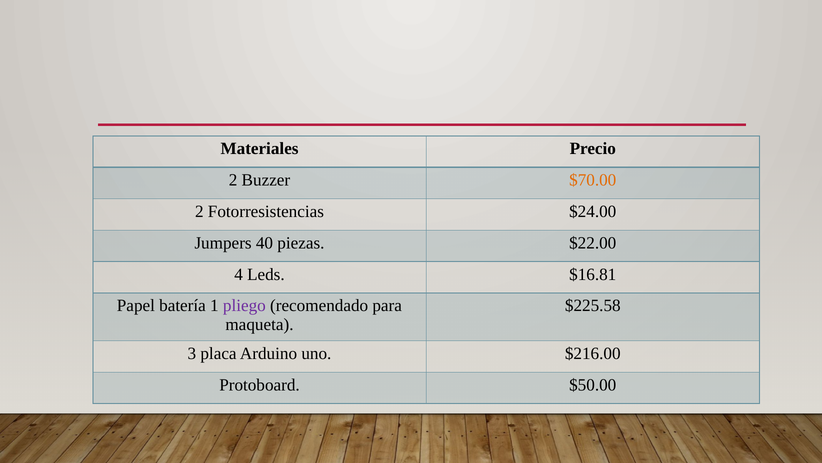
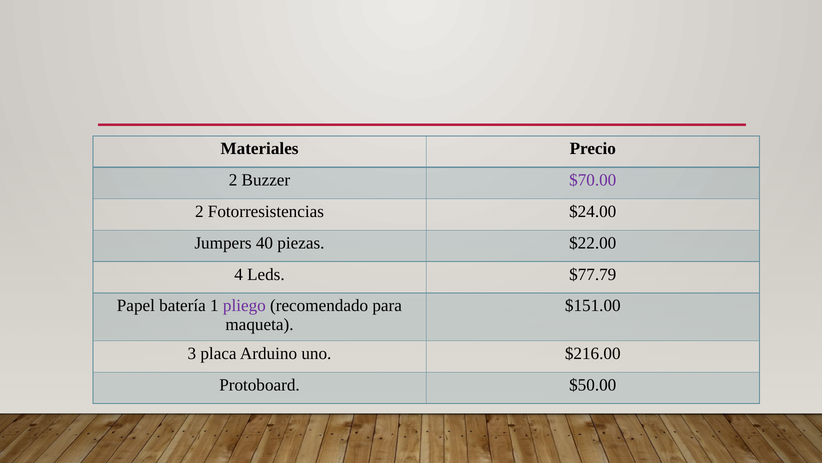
$70.00 colour: orange -> purple (593, 180)
$16.81: $16.81 -> $77.79 (593, 274)
$225.58: $225.58 -> $151.00 (593, 305)
